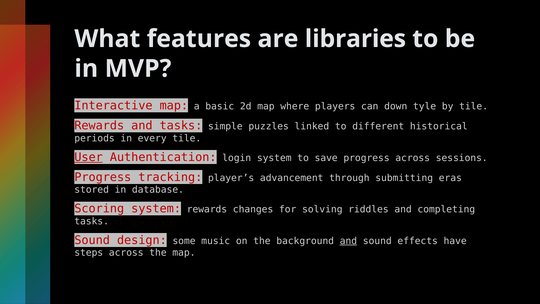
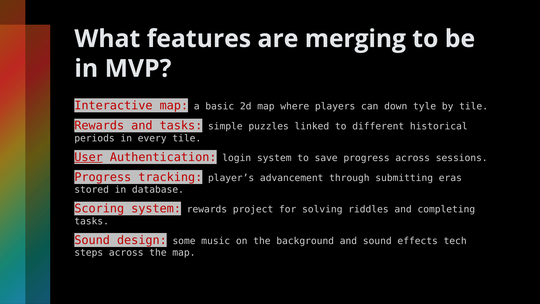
libraries: libraries -> merging (355, 39)
changes: changes -> project (253, 209)
and underline: present -> none (348, 241)
have: have -> tech (455, 241)
